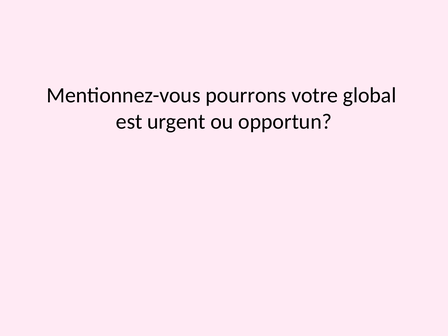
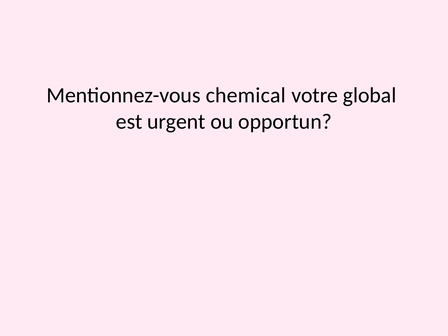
pourrons: pourrons -> chemical (246, 95)
